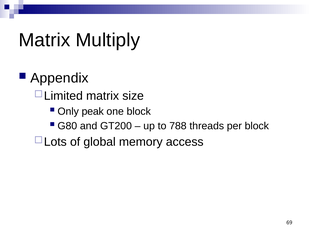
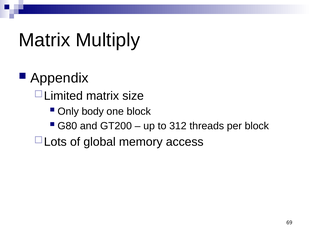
peak: peak -> body (93, 111)
788: 788 -> 312 (178, 126)
